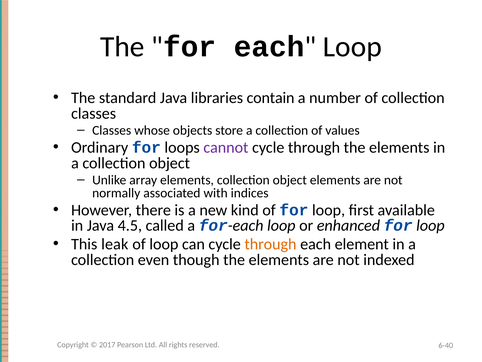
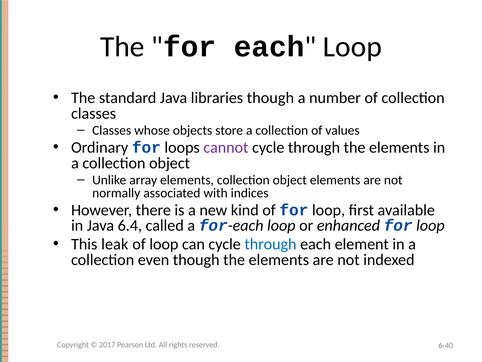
libraries contain: contain -> though (270, 98)
4.5: 4.5 -> 6.4 (130, 225)
through colour: orange -> blue (270, 244)
